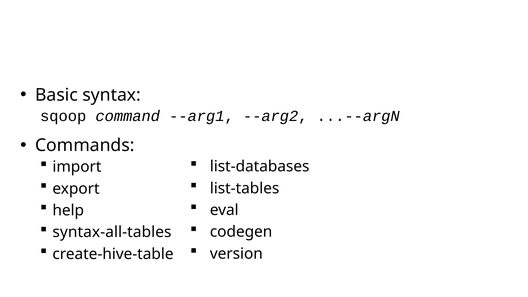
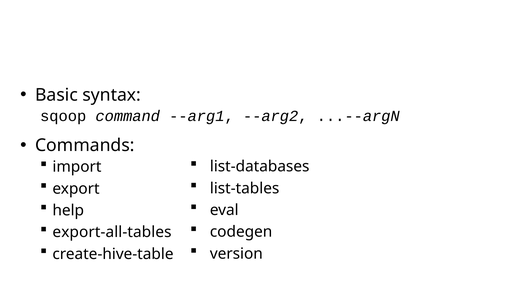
syntax-all-tables: syntax-all-tables -> export-all-tables (112, 232)
